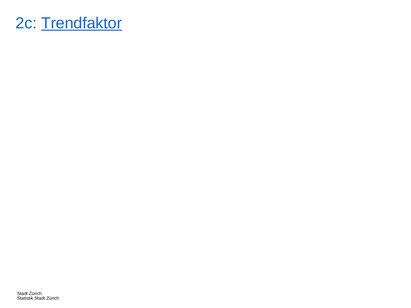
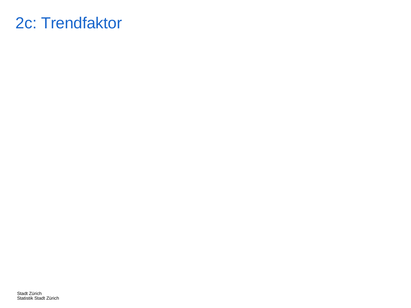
Trendfaktor underline: present -> none (82, 23)
